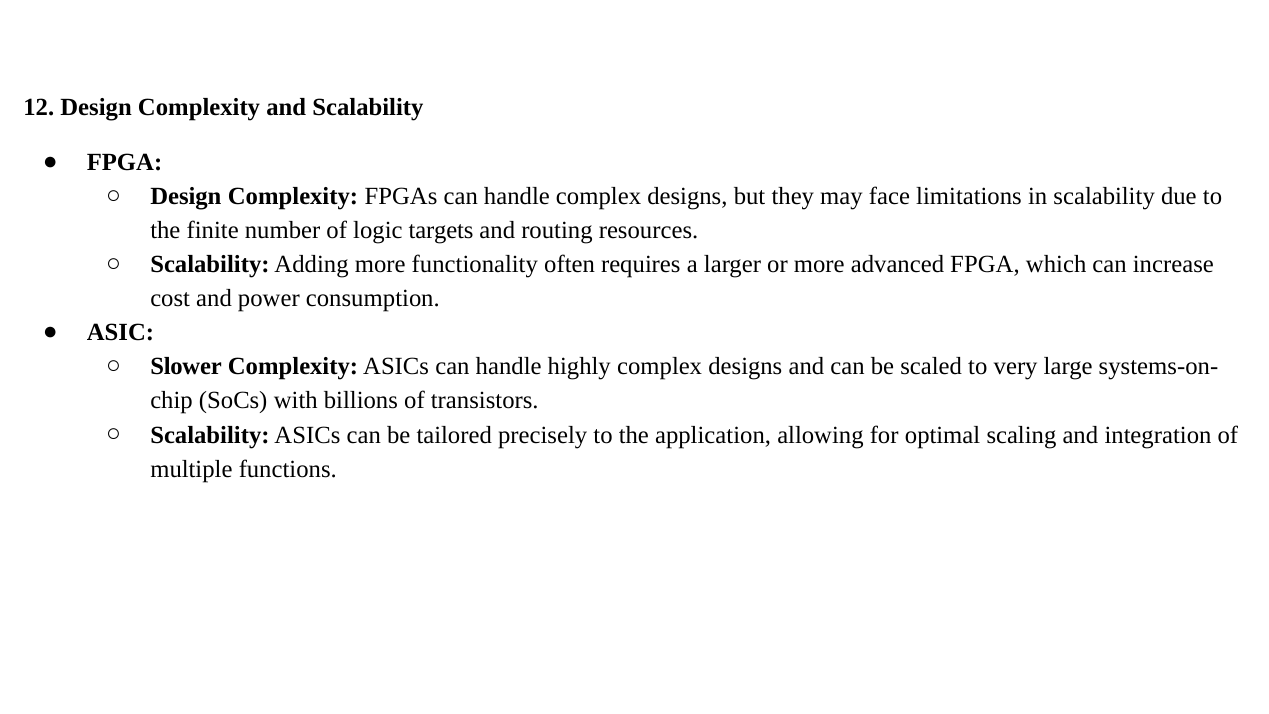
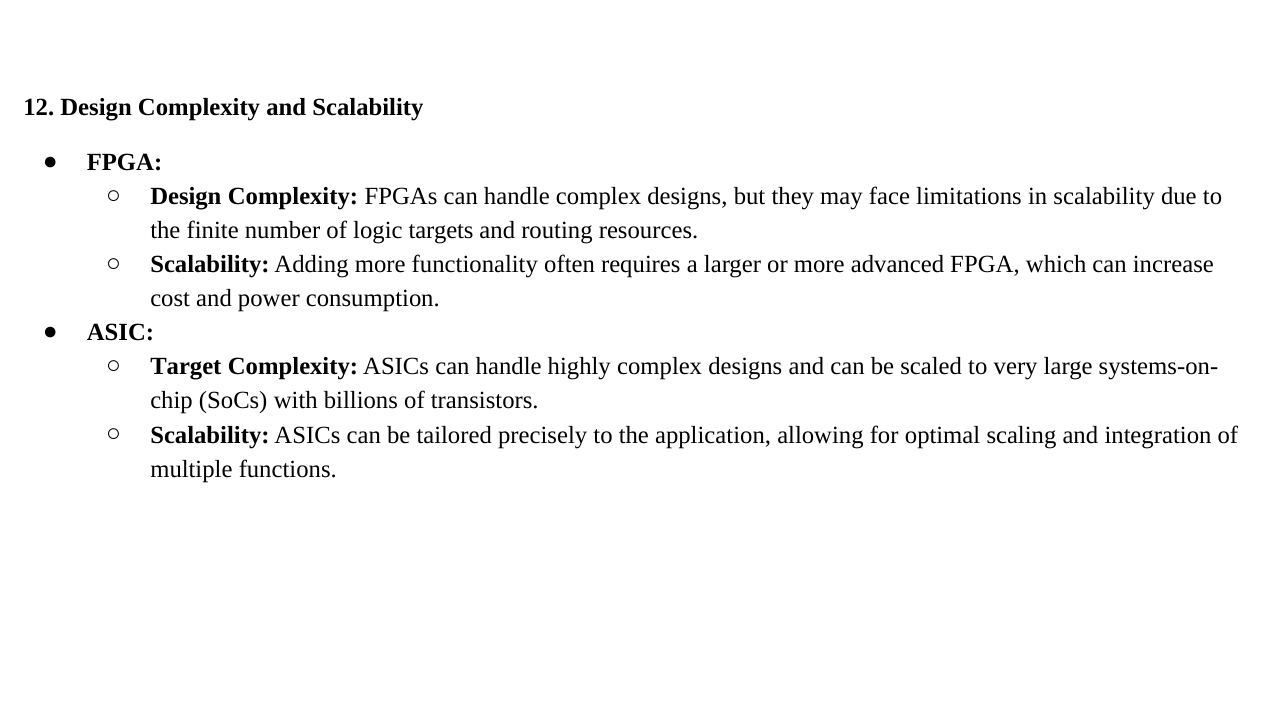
Slower: Slower -> Target (186, 367)
